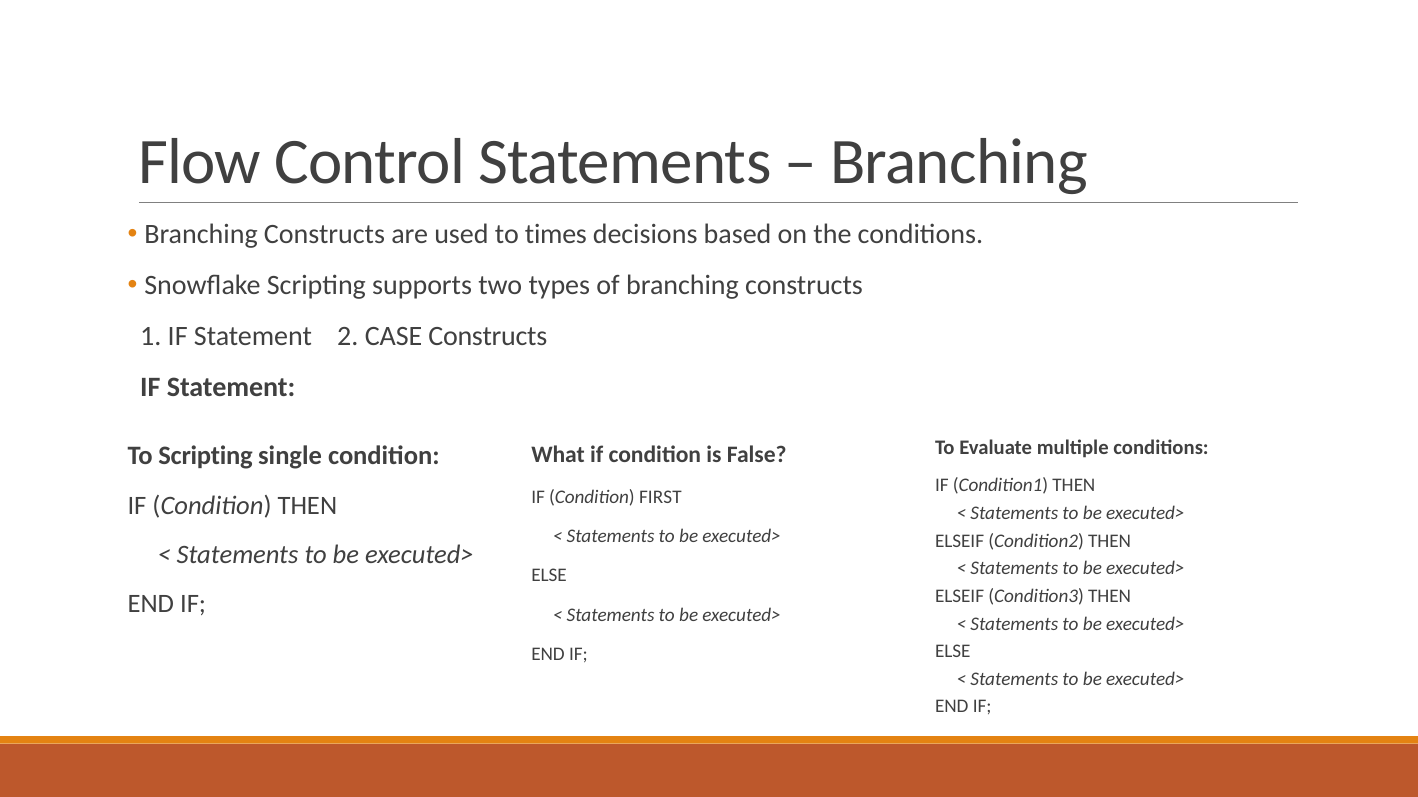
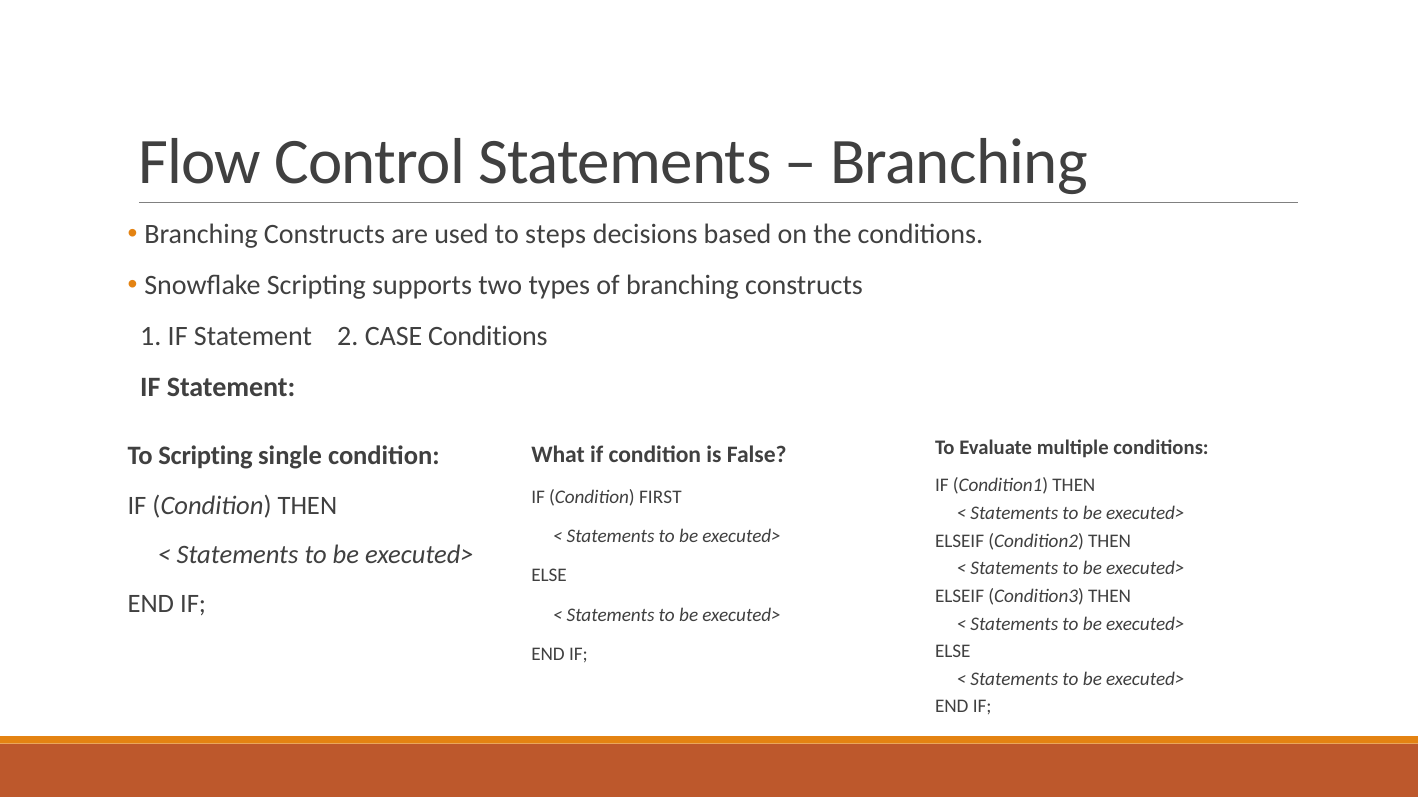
times: times -> steps (556, 235)
CASE Constructs: Constructs -> Conditions (488, 337)
